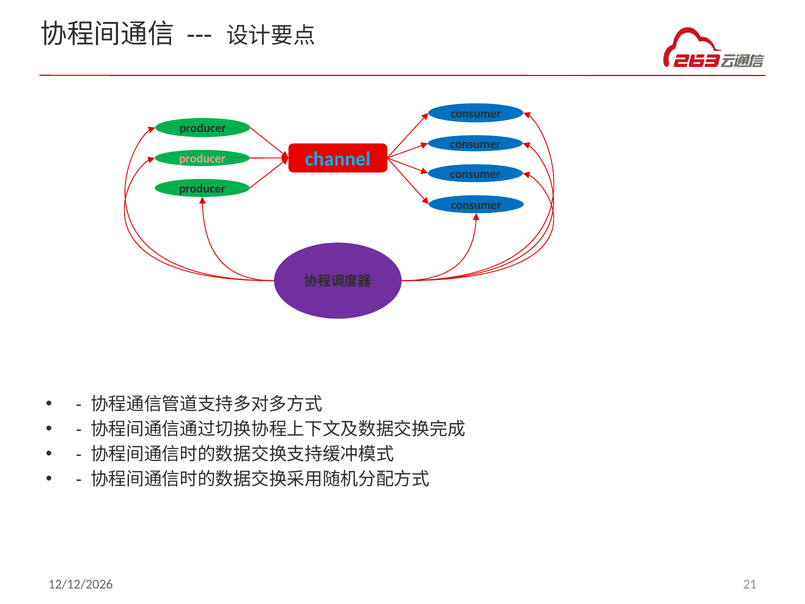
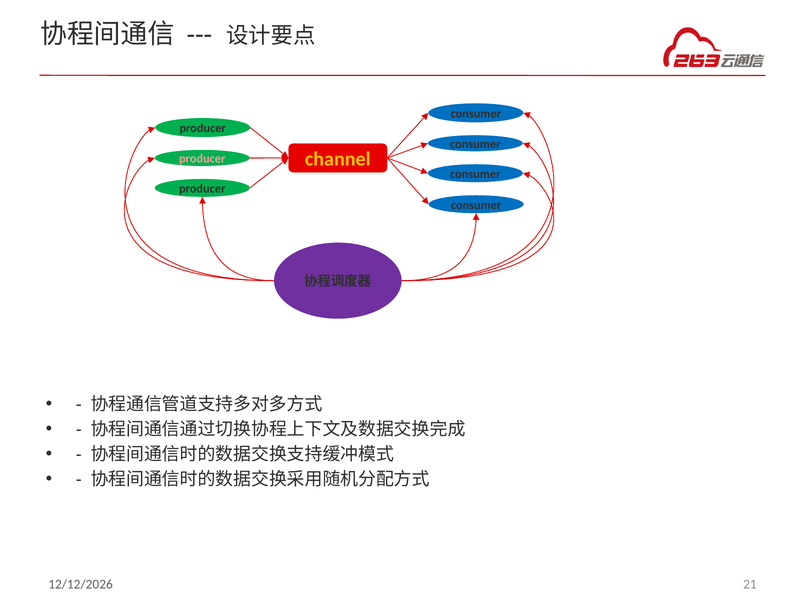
channel colour: light blue -> yellow (338, 159)
